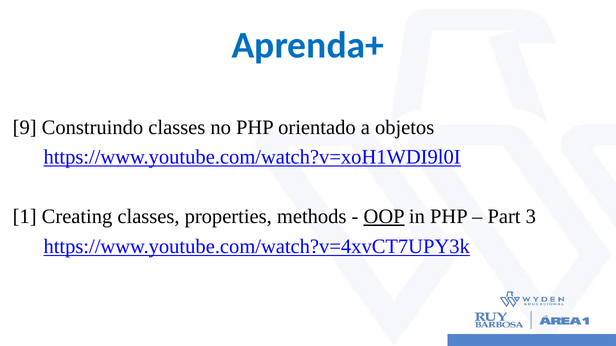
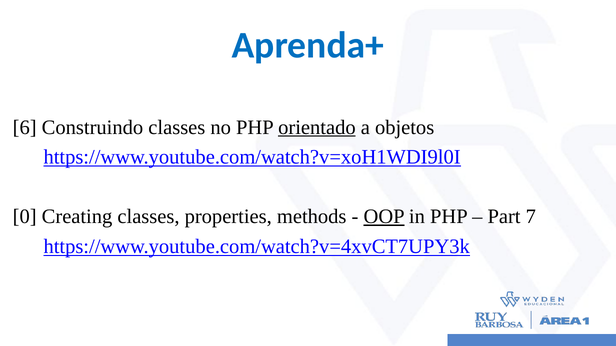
9: 9 -> 6 (25, 127)
orientado underline: none -> present (317, 127)
1: 1 -> 0 (25, 217)
3: 3 -> 7 (531, 217)
